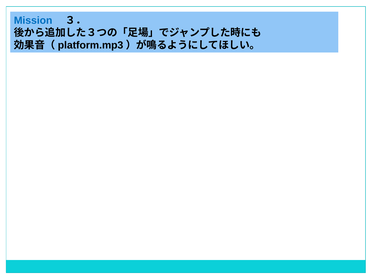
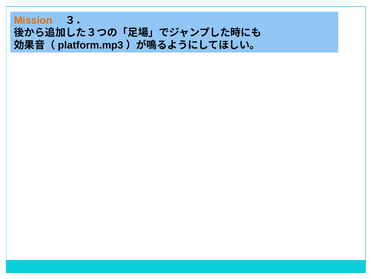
Mission colour: blue -> orange (33, 20)
